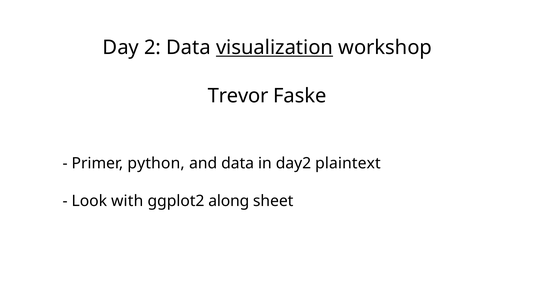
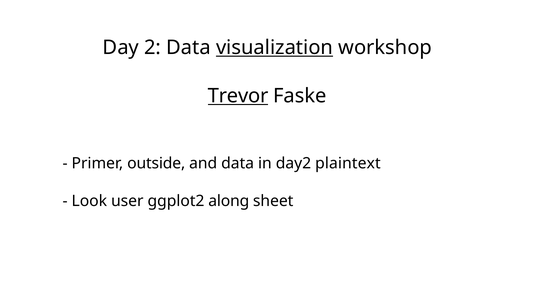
Trevor underline: none -> present (238, 96)
python: python -> outside (156, 163)
with: with -> user (127, 201)
